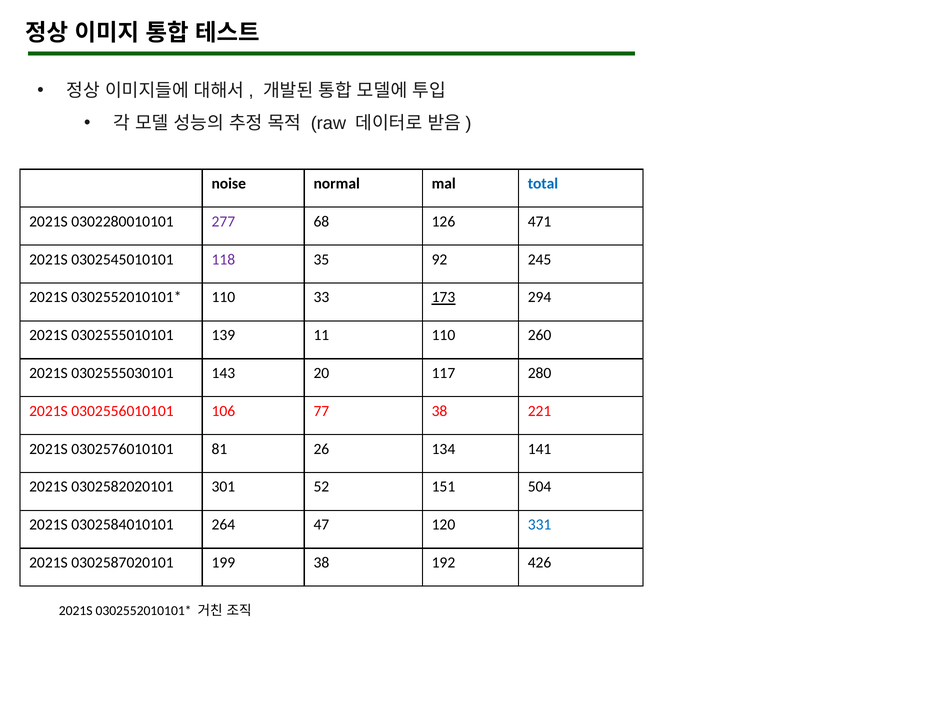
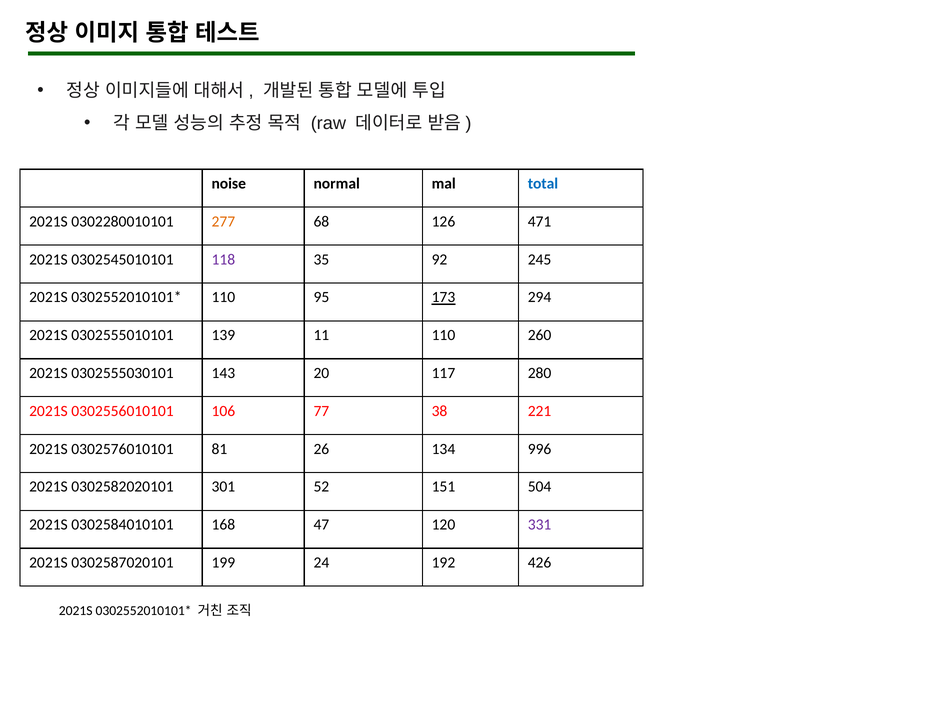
277 colour: purple -> orange (223, 222)
33: 33 -> 95 (321, 297)
141: 141 -> 996 (540, 449)
264: 264 -> 168 (223, 525)
331 colour: blue -> purple (540, 525)
199 38: 38 -> 24 (321, 563)
